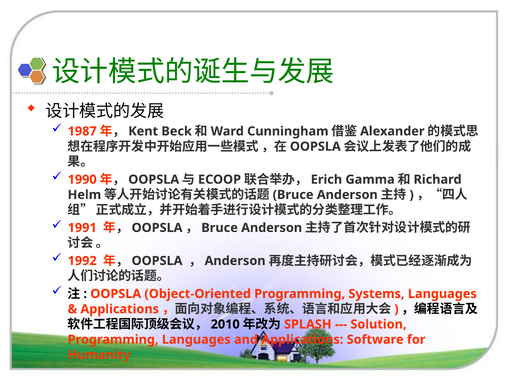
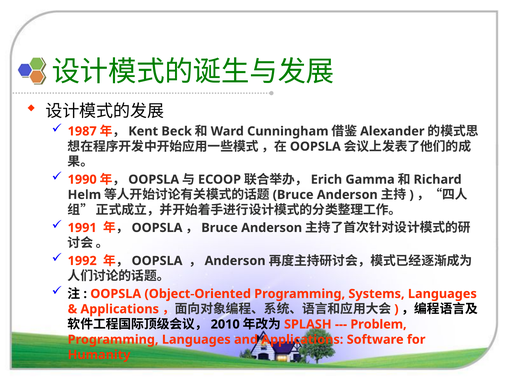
Solution: Solution -> Problem (378, 325)
